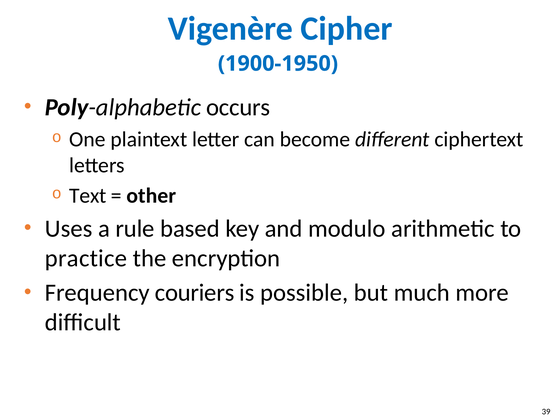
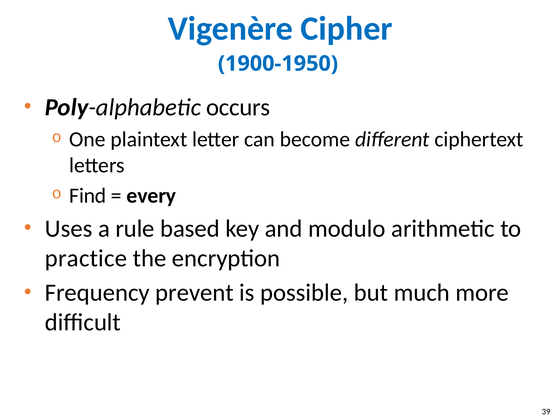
Text: Text -> Find (88, 196)
other: other -> every (151, 196)
couriers: couriers -> prevent (194, 293)
